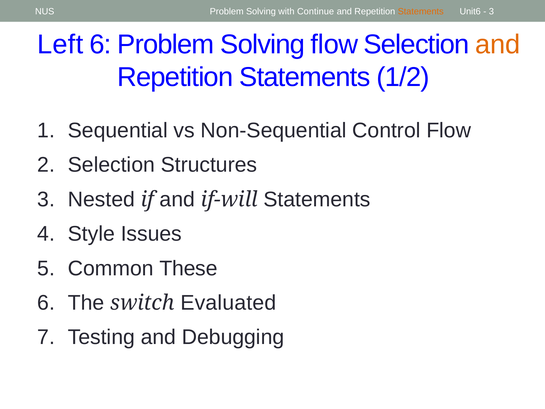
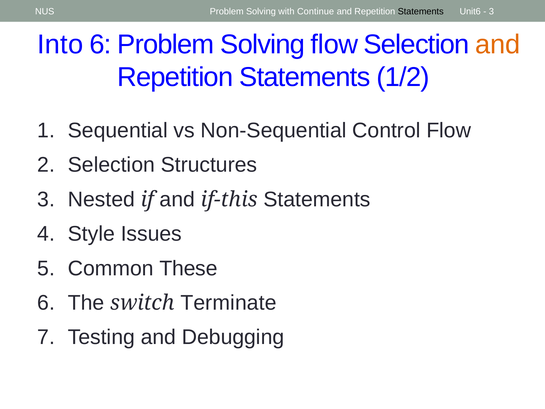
Statements colour: orange -> black (421, 12)
Left: Left -> Into (60, 44)
if-will: if-will -> if-this (229, 199)
Evaluated: Evaluated -> Terminate (229, 303)
